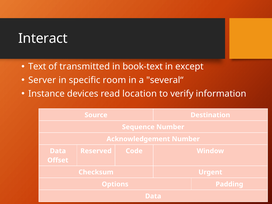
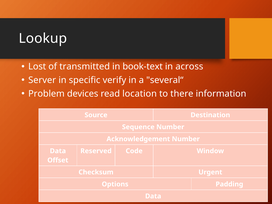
Interact: Interact -> Lookup (43, 38)
Text: Text -> Lost (37, 67)
except: except -> across (189, 67)
room: room -> verify (114, 80)
Instance: Instance -> Problem (46, 94)
verify: verify -> there (182, 94)
